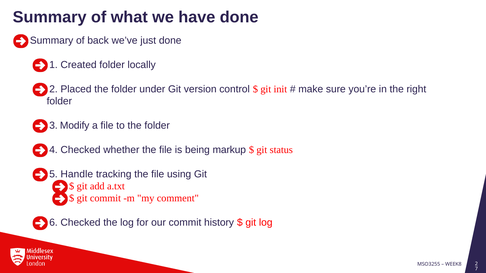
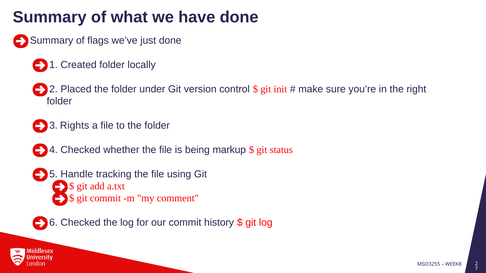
back: back -> flags (98, 41)
Modify: Modify -> Rights (75, 126)
